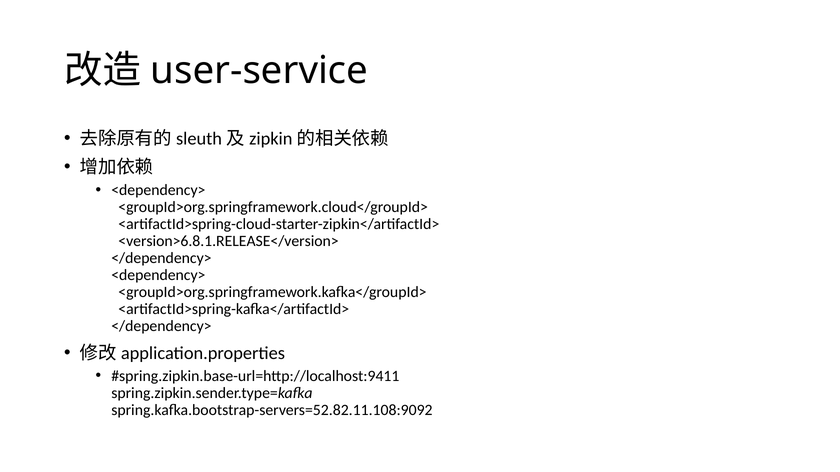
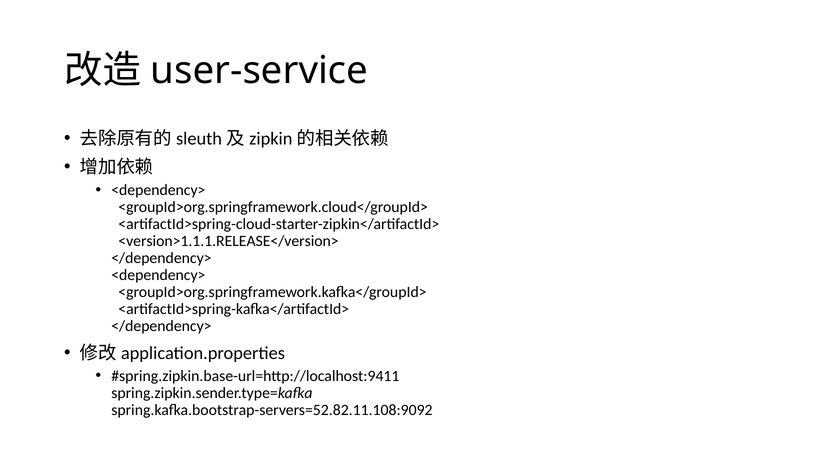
<version>6.8.1.RELEASE</version>: <version>6.8.1.RELEASE</version> -> <version>1.1.1.RELEASE</version> (229, 241)
